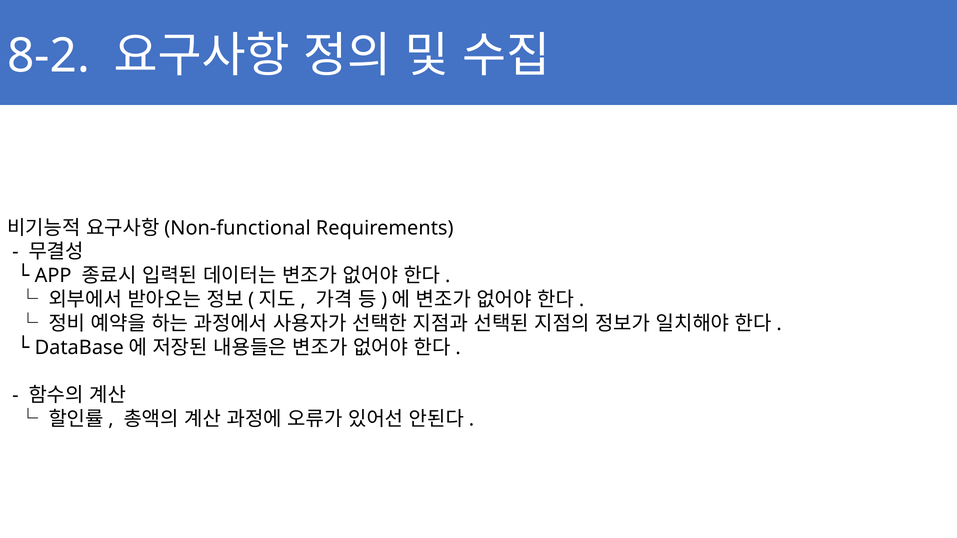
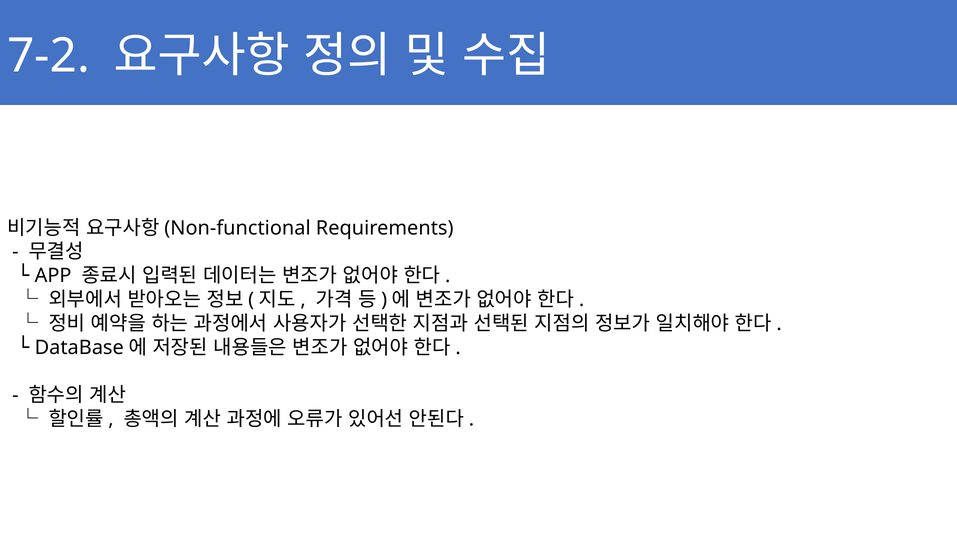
8-2: 8-2 -> 7-2 (49, 56)
